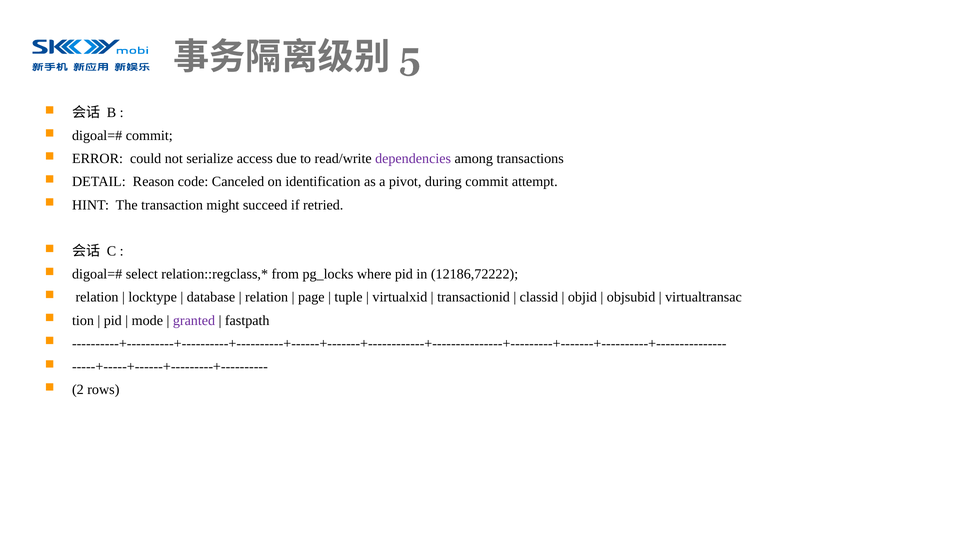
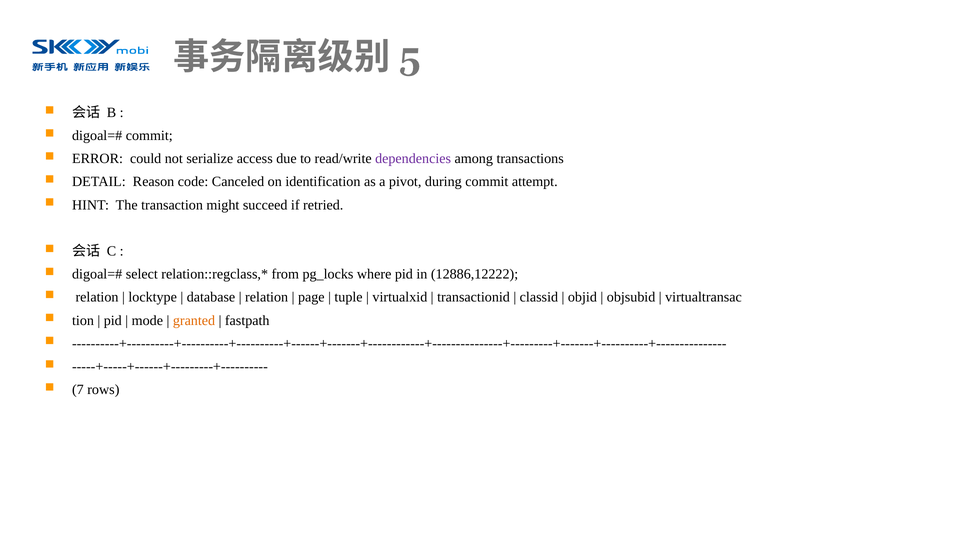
12186,72222: 12186,72222 -> 12886,12222 (475, 274)
granted colour: purple -> orange (194, 320)
2: 2 -> 7 (78, 389)
